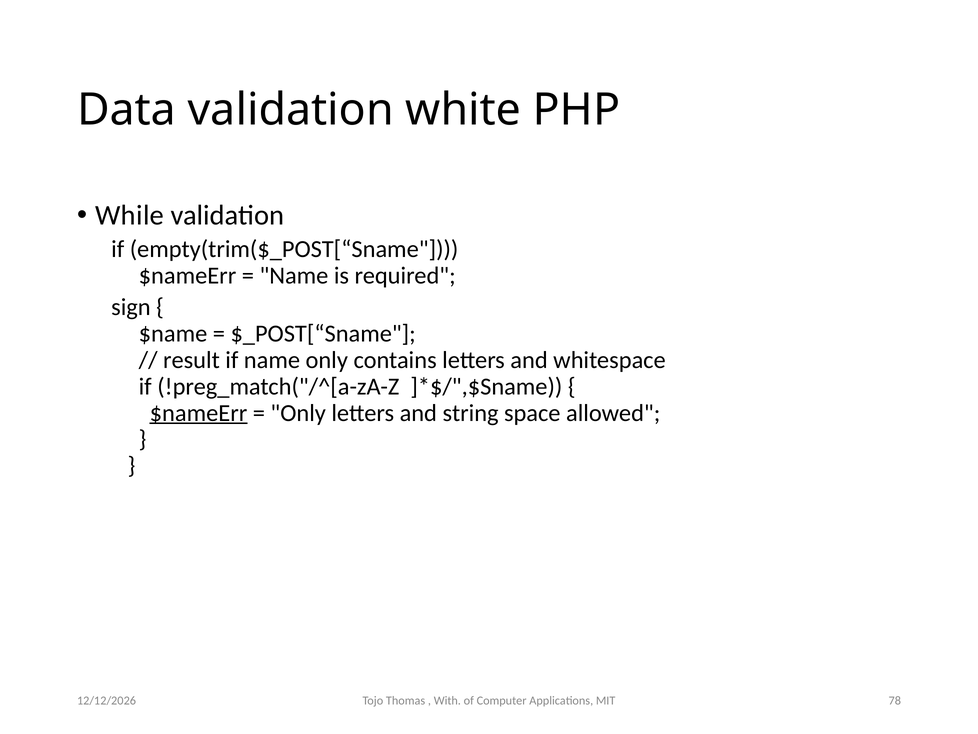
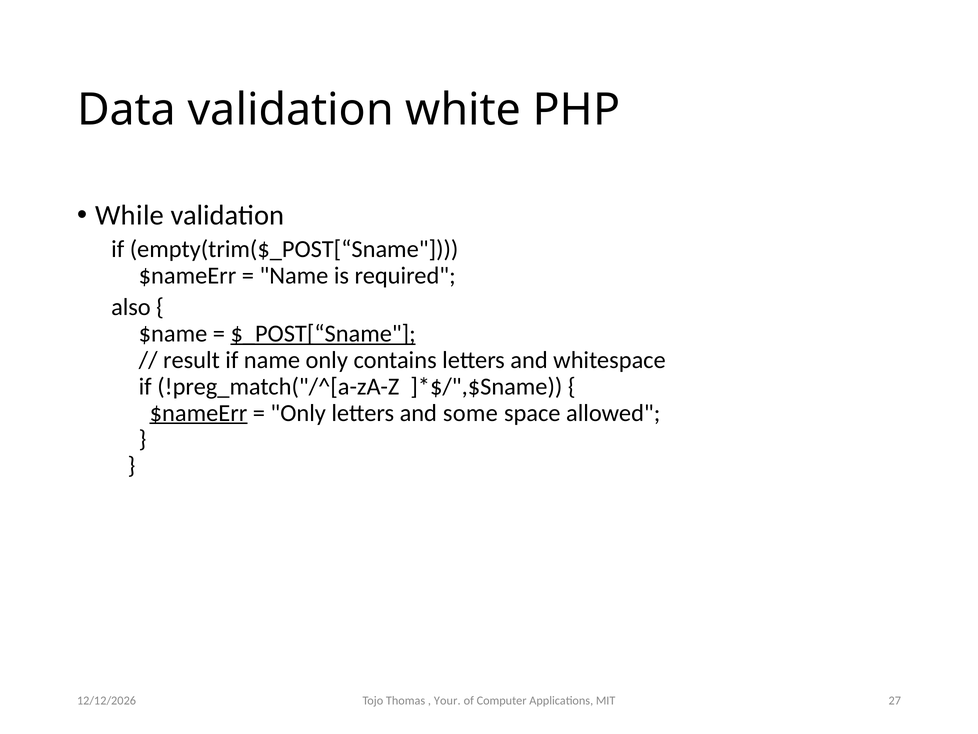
sign: sign -> also (131, 307)
$_POST[“Sname underline: none -> present (323, 333)
string: string -> some (470, 413)
With: With -> Your (447, 700)
78: 78 -> 27 (895, 700)
